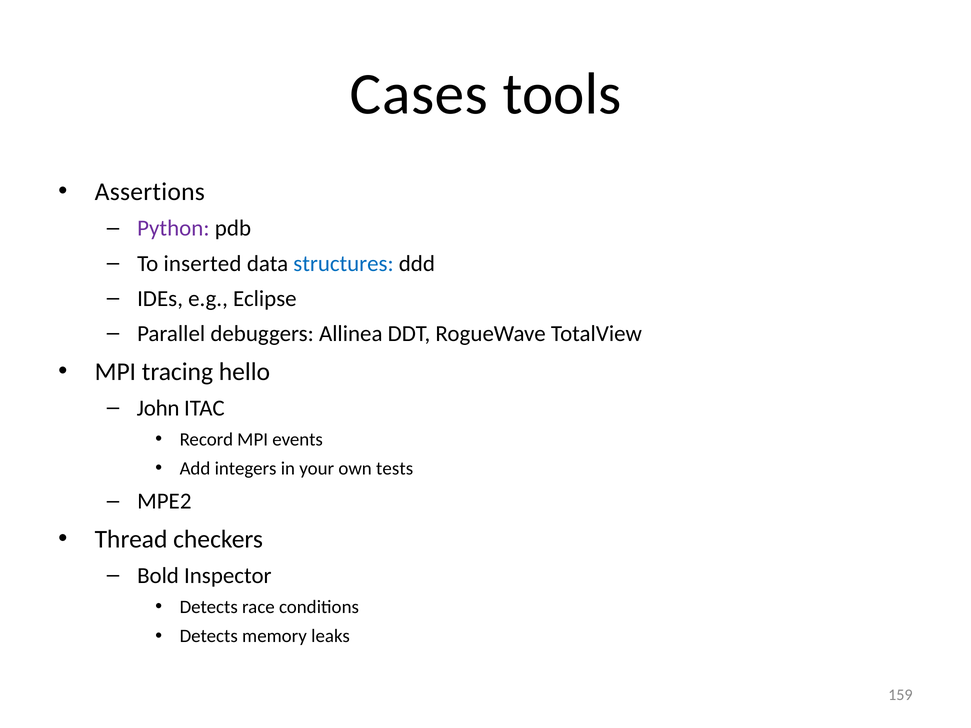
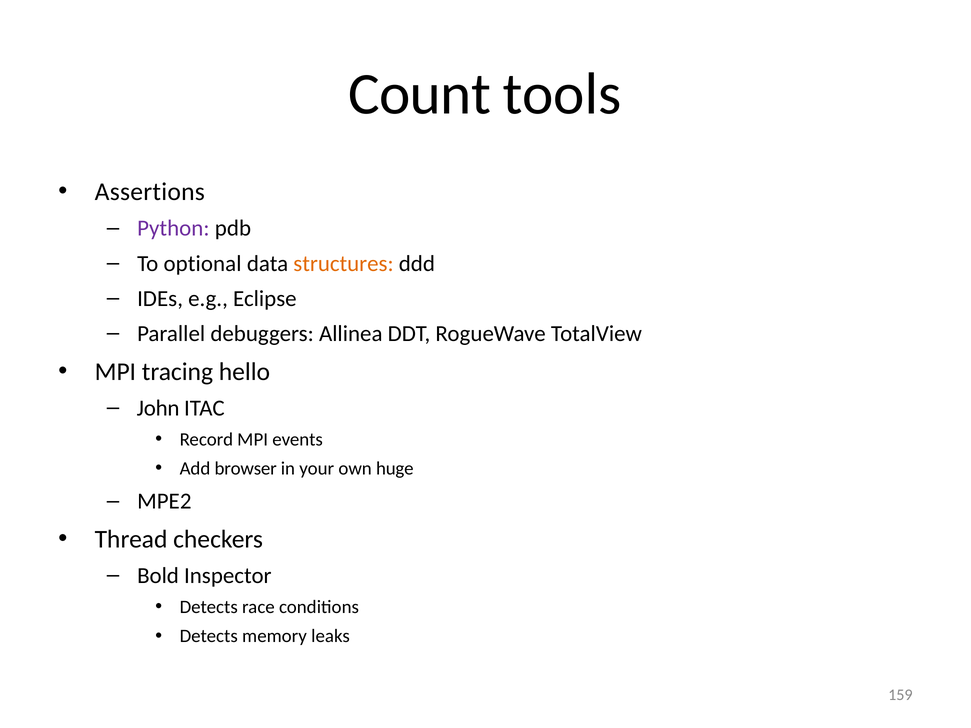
Cases: Cases -> Count (420, 94)
inserted: inserted -> optional (203, 264)
structures colour: blue -> orange (344, 264)
integers: integers -> browser (246, 469)
tests: tests -> huge (395, 469)
